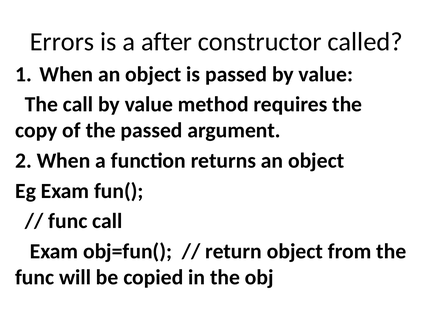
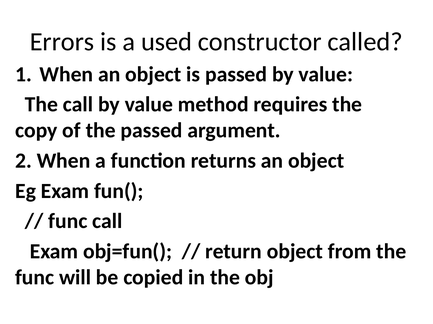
after: after -> used (167, 42)
